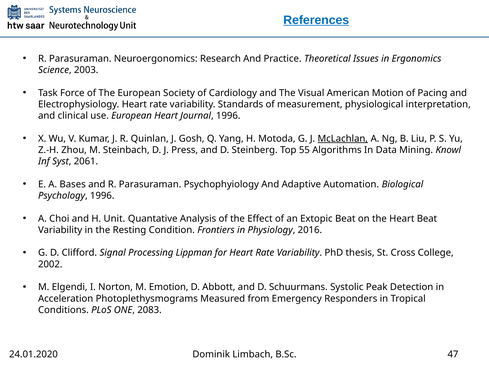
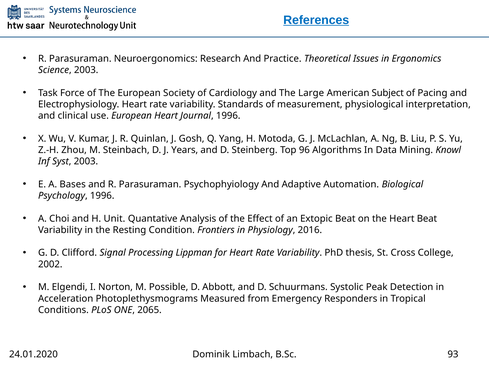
Visual: Visual -> Large (311, 93)
Motion: Motion -> Subject (388, 93)
McLachlan underline: present -> none (343, 138)
Press: Press -> Years (185, 150)
55: 55 -> 96 (304, 150)
Syst 2061: 2061 -> 2003 (86, 161)
Emotion: Emotion -> Possible (169, 287)
2083: 2083 -> 2065 (150, 310)
47: 47 -> 93 (453, 354)
